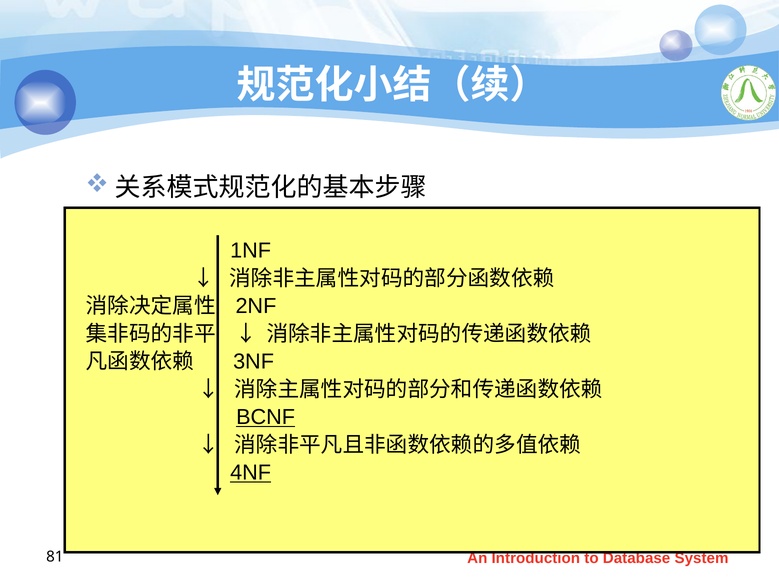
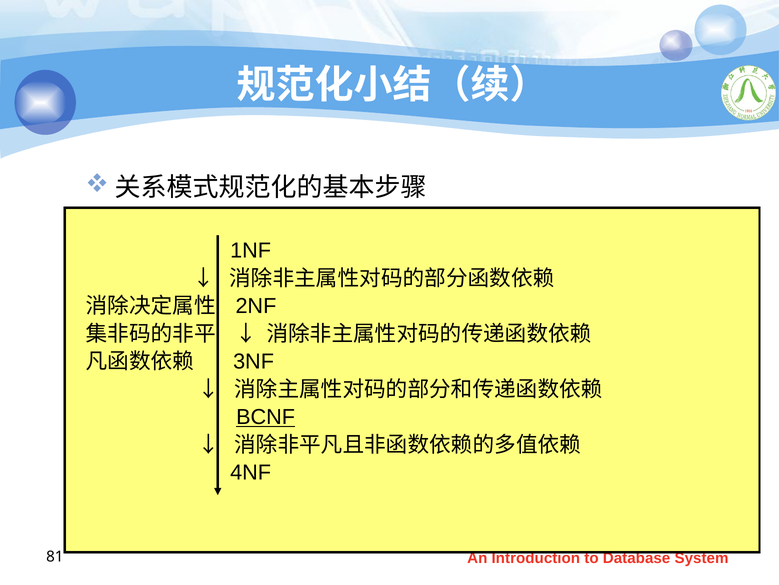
4NF underline: present -> none (251, 472)
